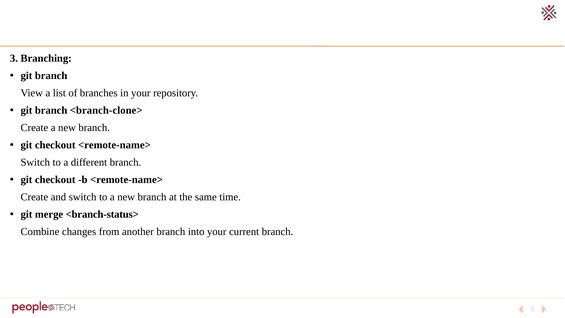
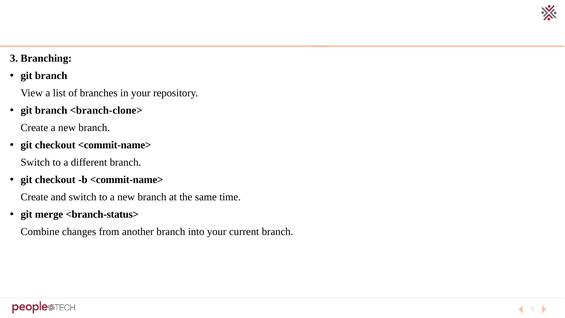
checkout <remote-name>: <remote-name> -> <commit-name> (115, 145)
b <remote-name>: <remote-name> -> <commit-name> (127, 180)
